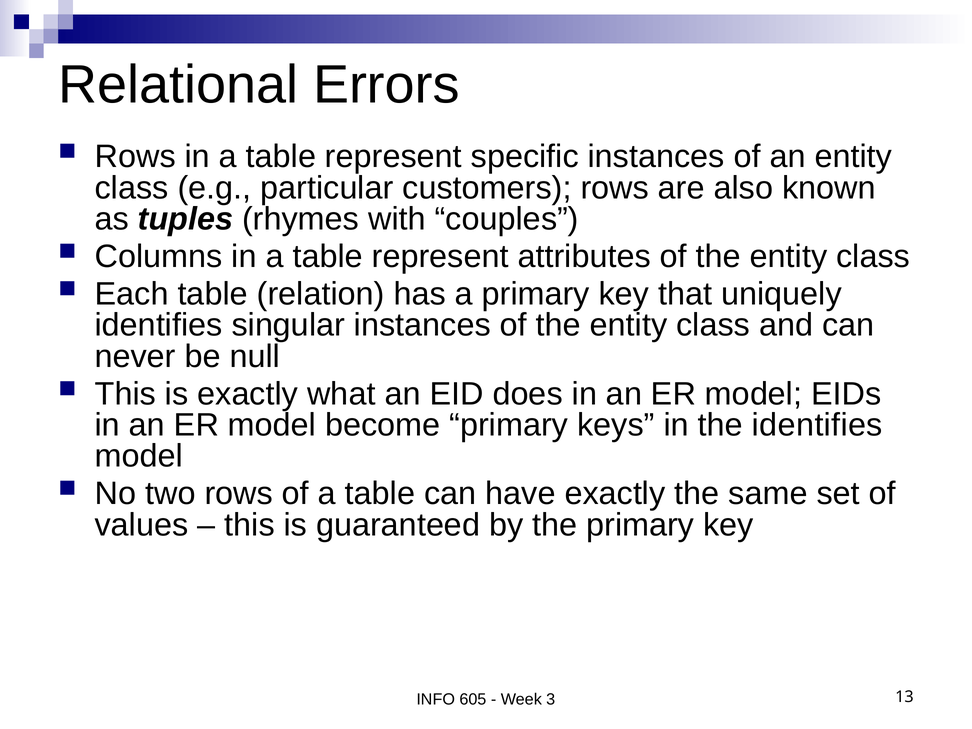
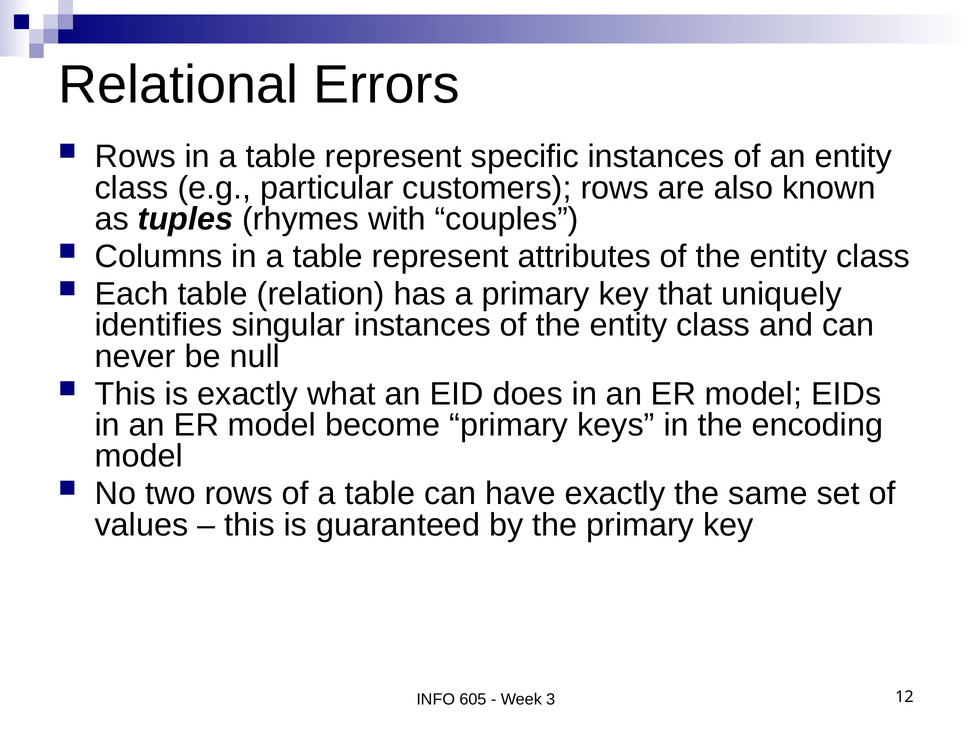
the identifies: identifies -> encoding (817, 425)
13: 13 -> 12 (904, 697)
